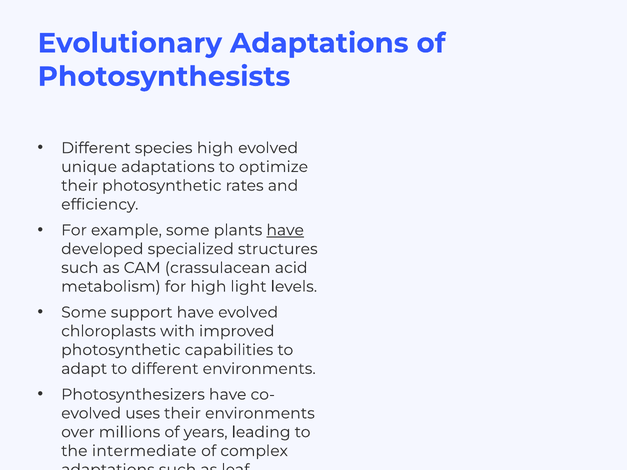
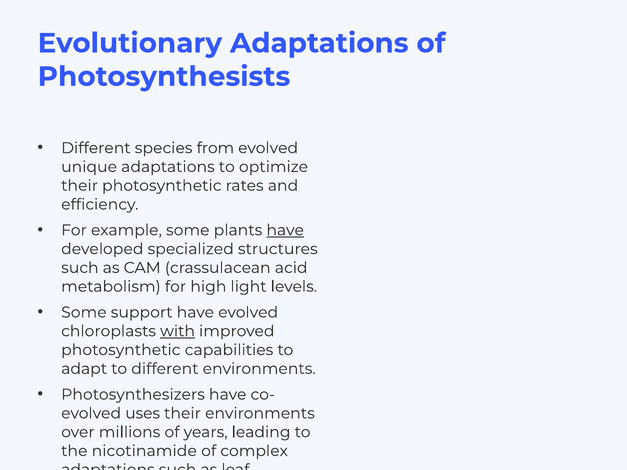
species high: high -> from (215, 148)
with underline: none -> present (178, 331)
intermediate: intermediate -> nicotinamide (144, 451)
